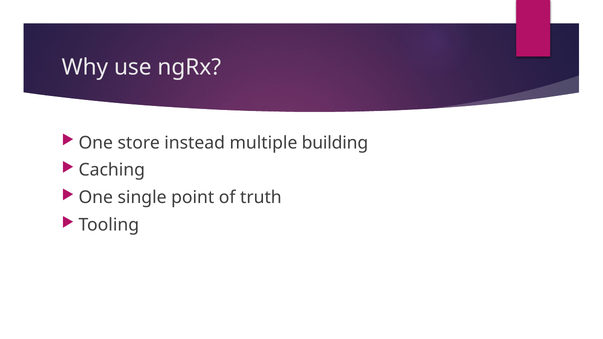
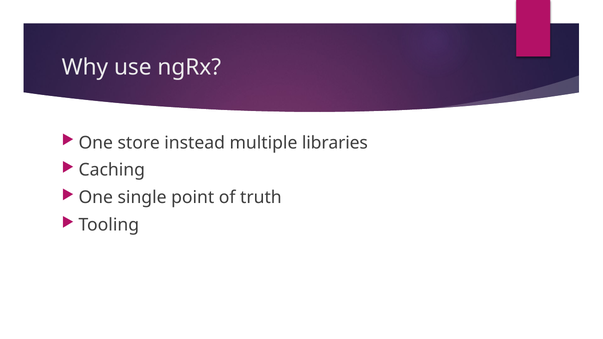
building: building -> libraries (335, 143)
